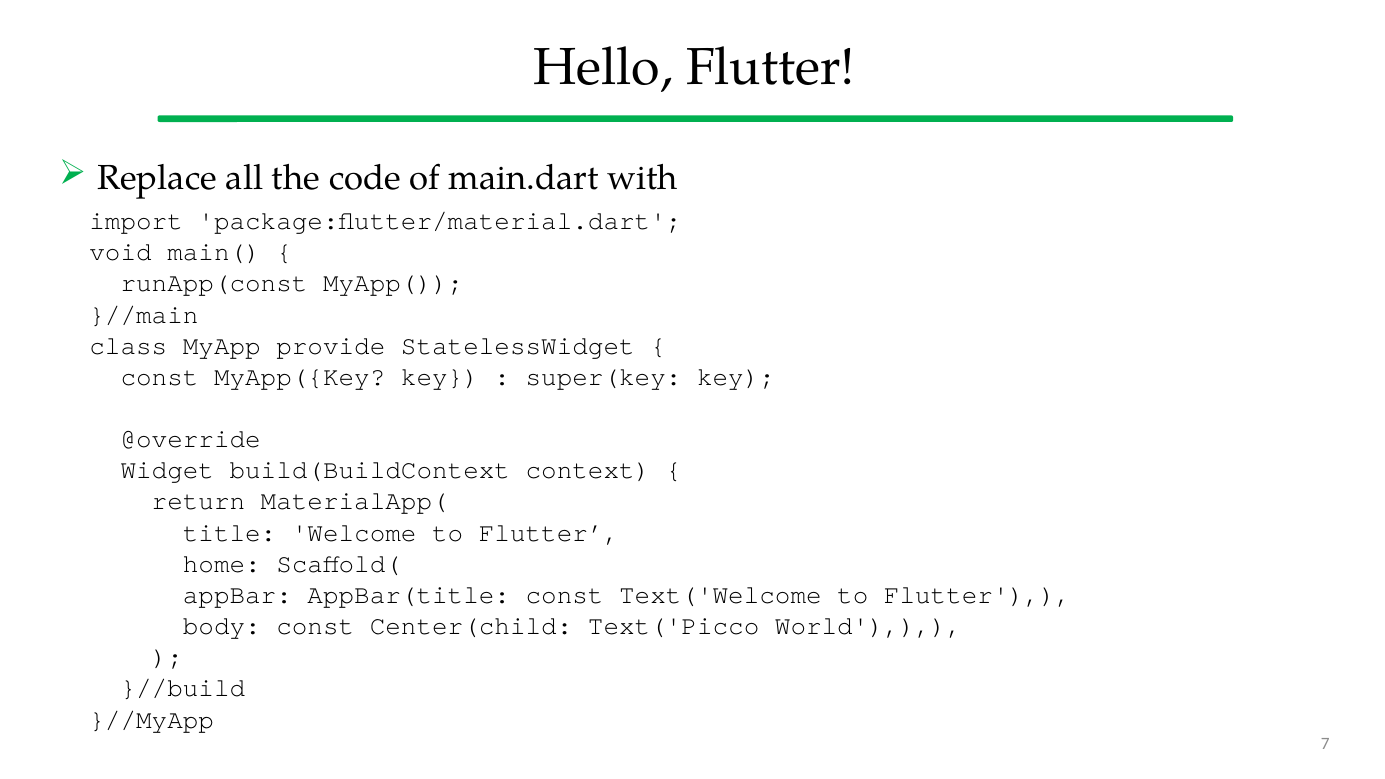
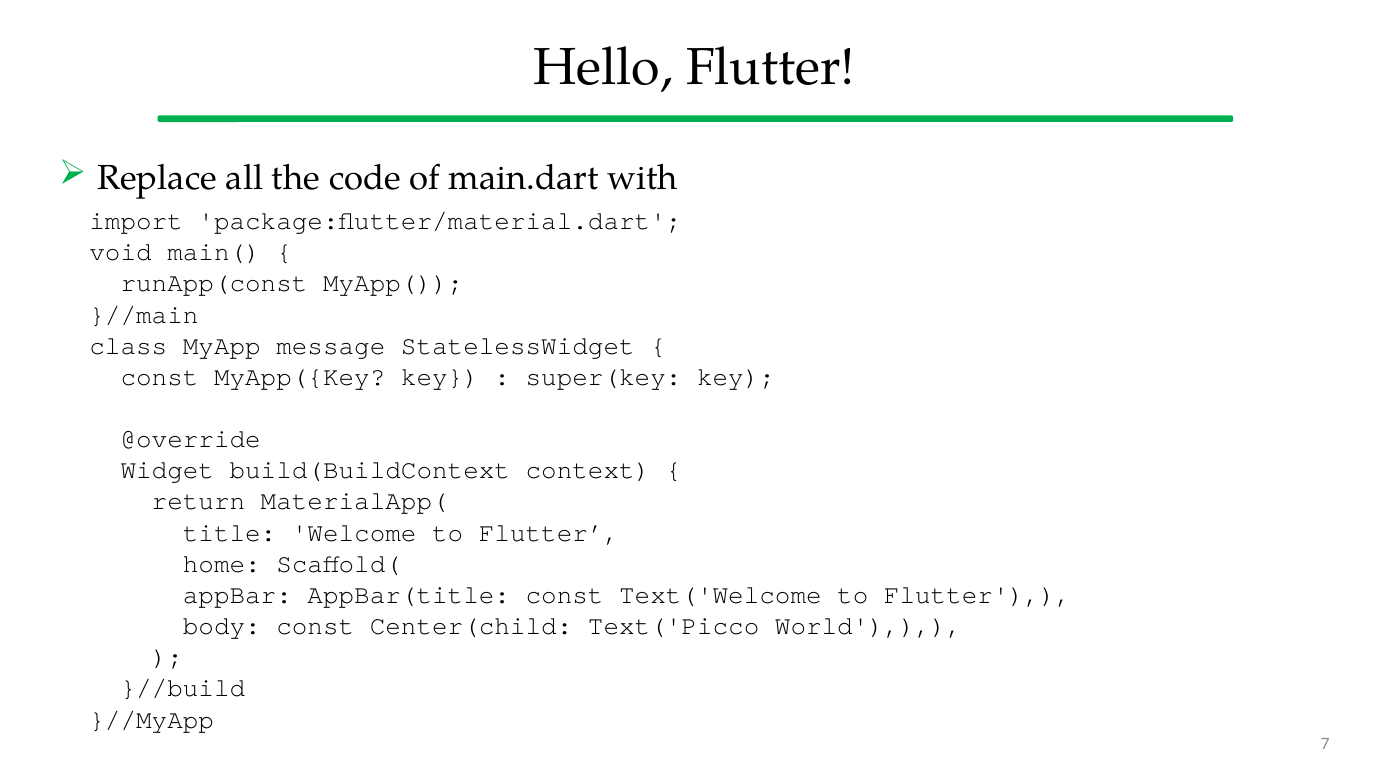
provide: provide -> message (331, 346)
